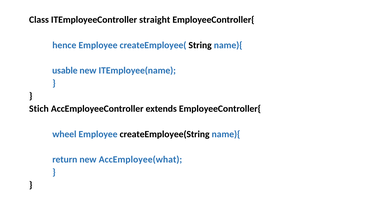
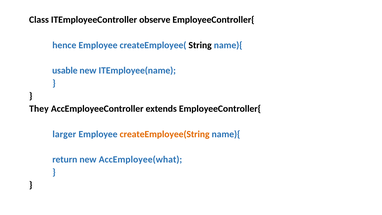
straight: straight -> observe (155, 20)
Stich: Stich -> They (39, 109)
wheel: wheel -> larger (64, 134)
createEmployee(String colour: black -> orange (165, 134)
